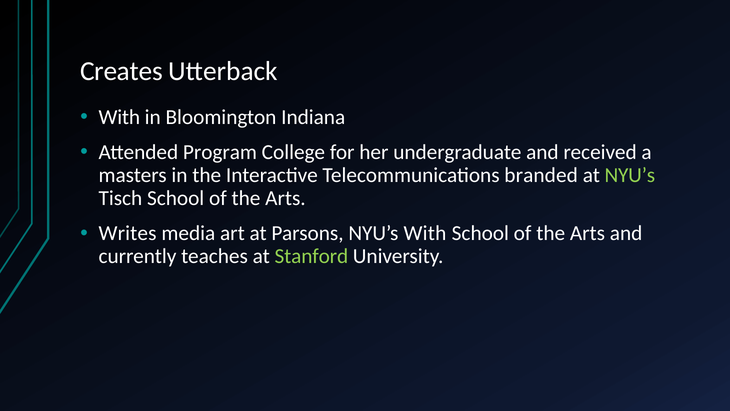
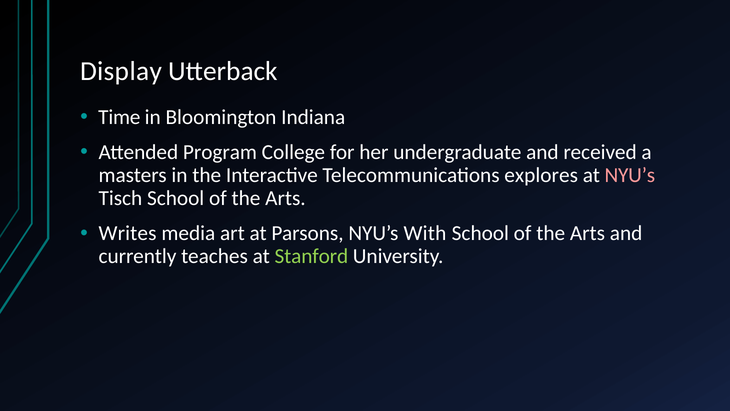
Creates: Creates -> Display (121, 71)
With: With -> Time (119, 117)
branded: branded -> explores (541, 175)
NYU’s colour: light green -> pink (630, 175)
